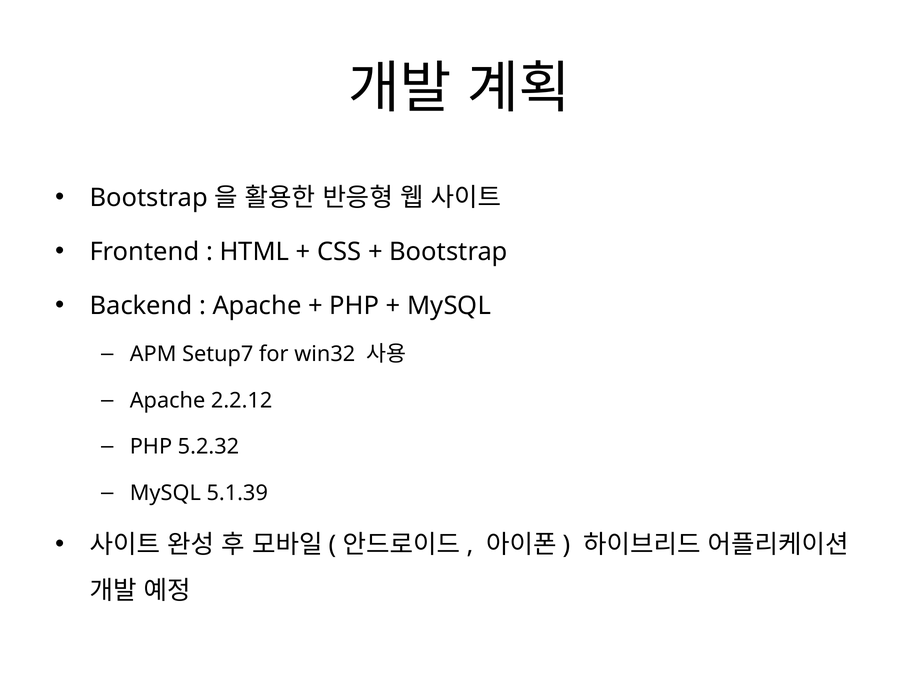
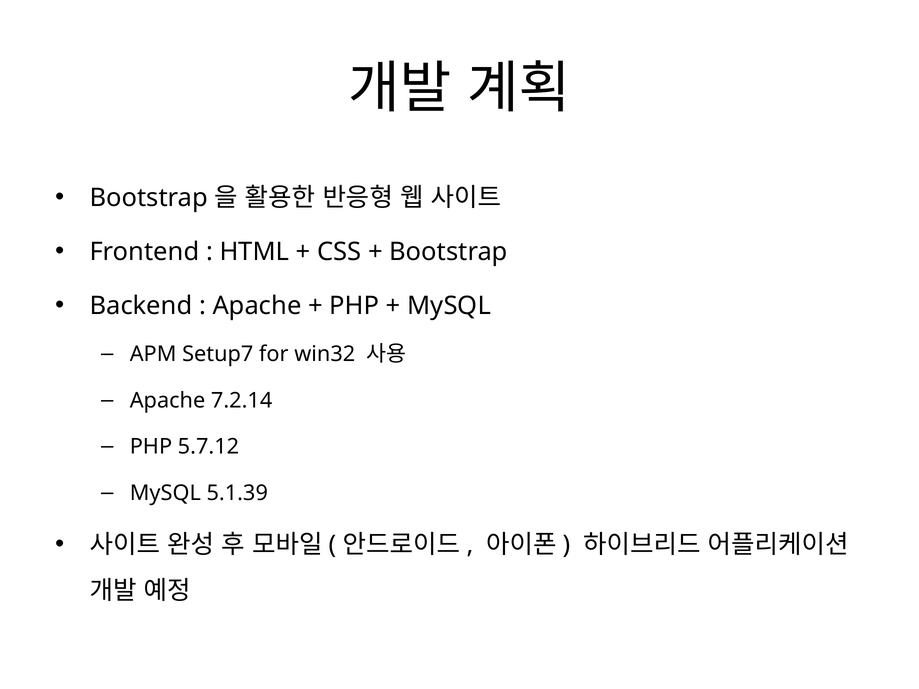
2.2.12: 2.2.12 -> 7.2.14 (242, 401)
5.2.32: 5.2.32 -> 5.7.12 (208, 447)
